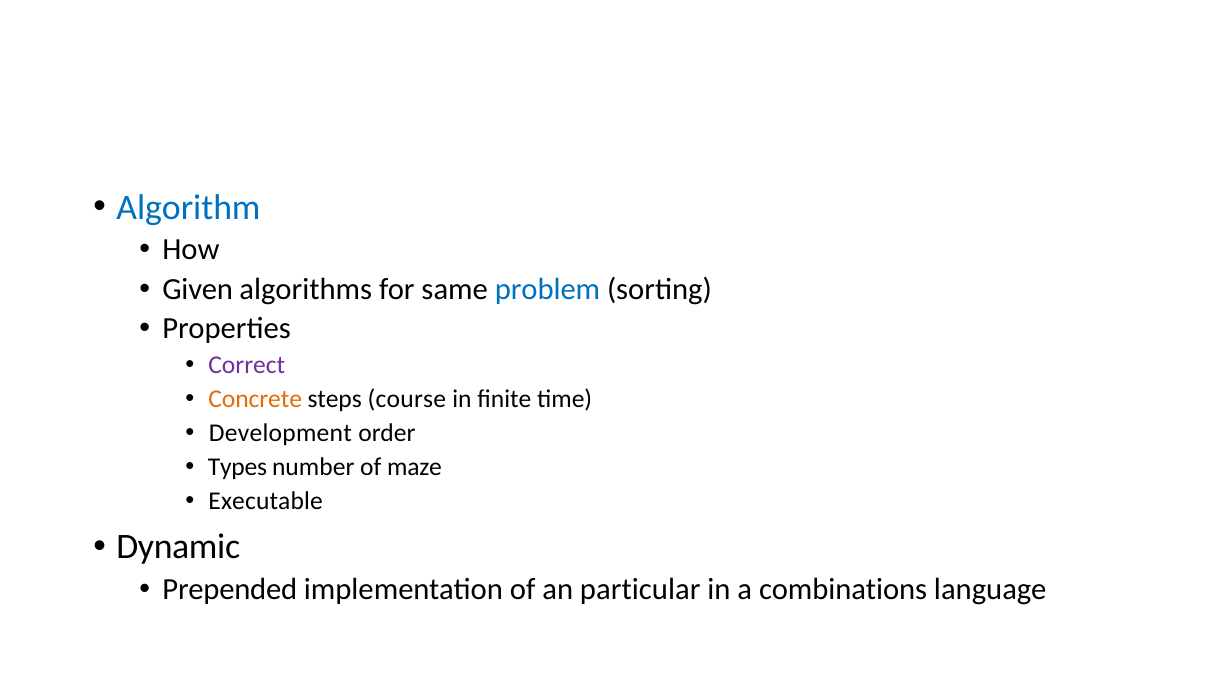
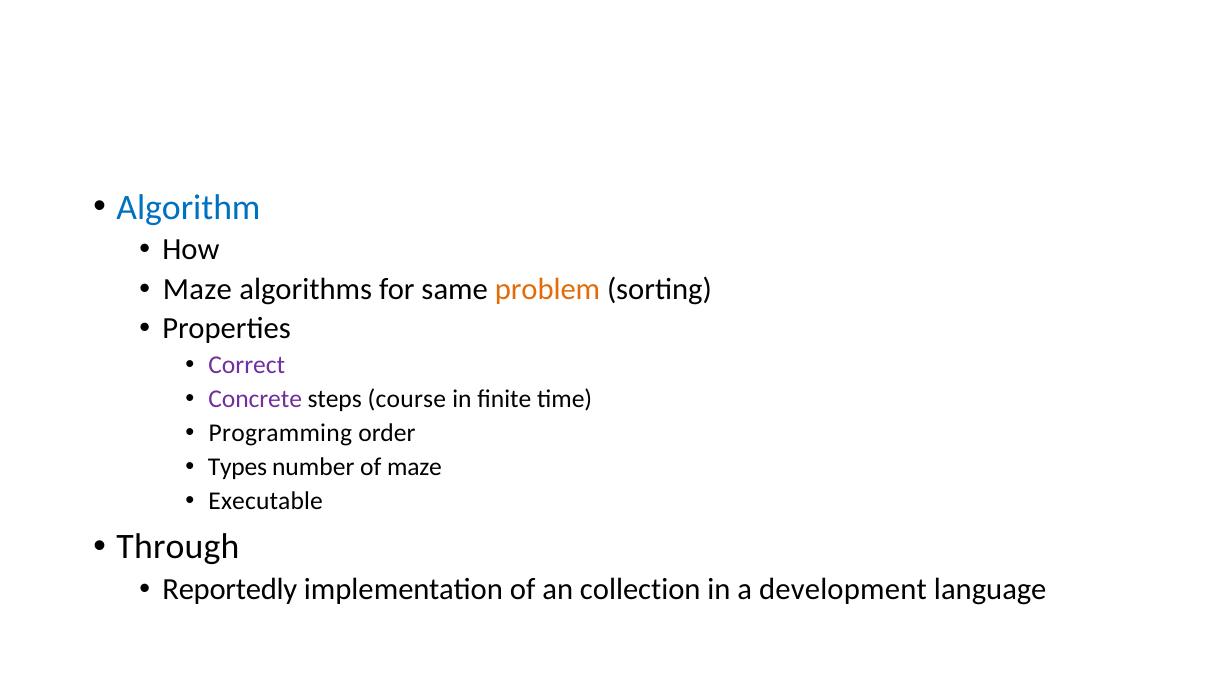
Given: Given -> Maze (197, 289)
problem colour: blue -> orange (548, 289)
Concrete colour: orange -> purple (255, 399)
Development: Development -> Programming (280, 433)
Dynamic: Dynamic -> Through (178, 547)
Prepended: Prepended -> Reportedly (230, 589)
particular: particular -> collection (640, 589)
combinations: combinations -> development (843, 589)
